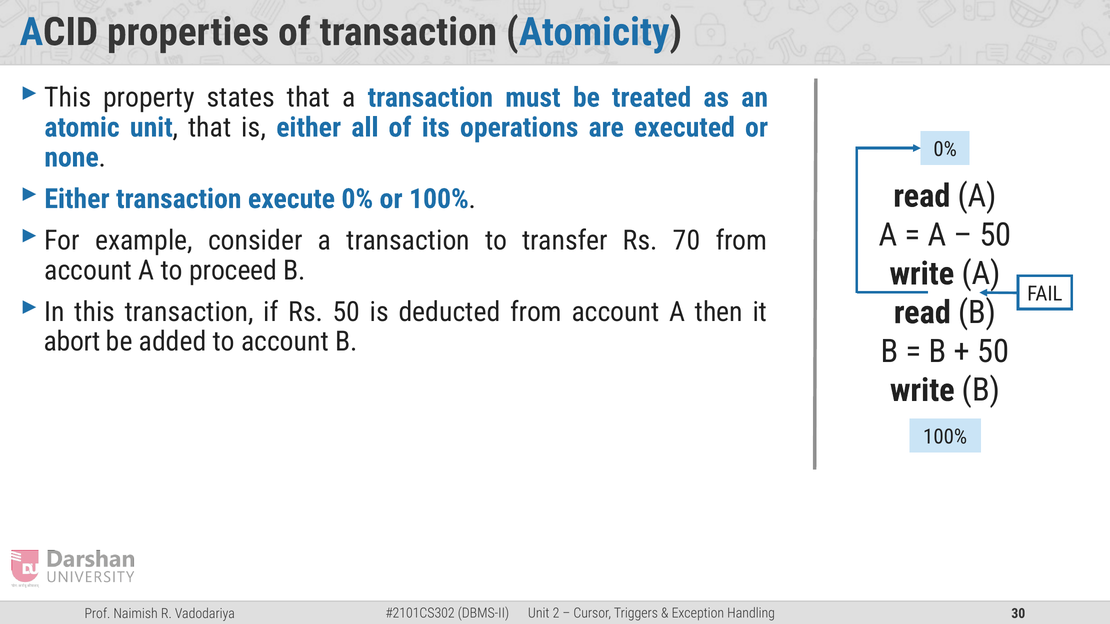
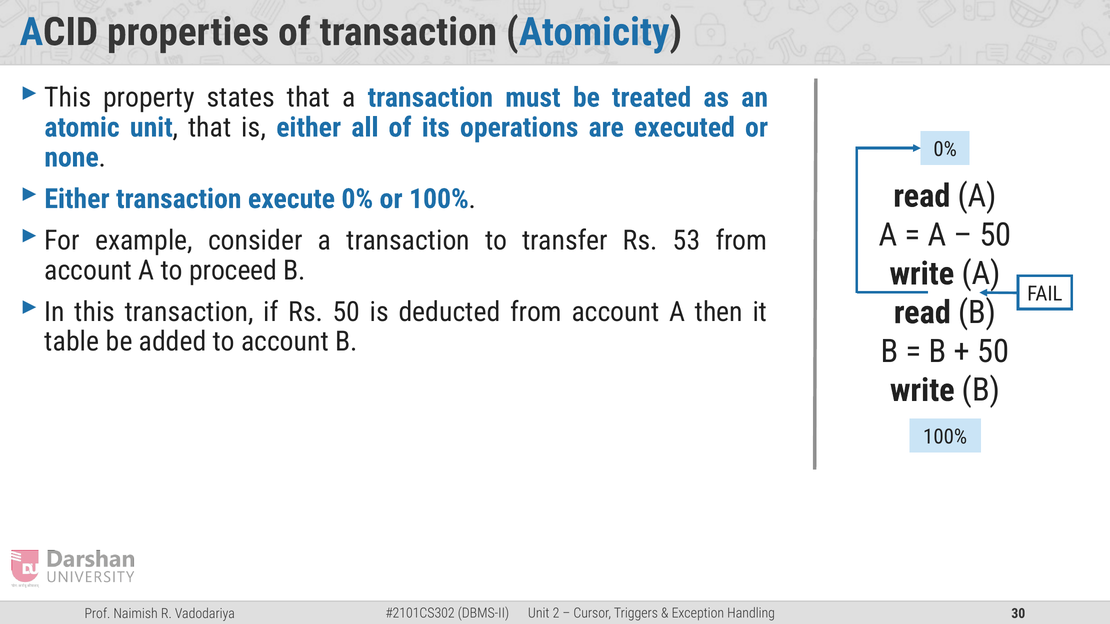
70: 70 -> 53 (687, 241)
abort: abort -> table (72, 342)
